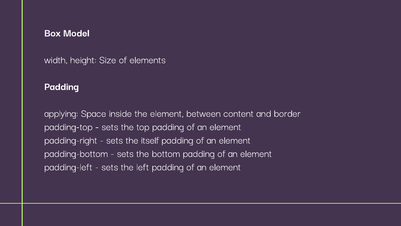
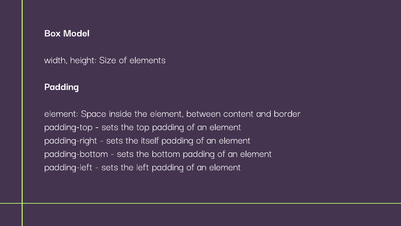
applying: applying -> element (61, 113)
